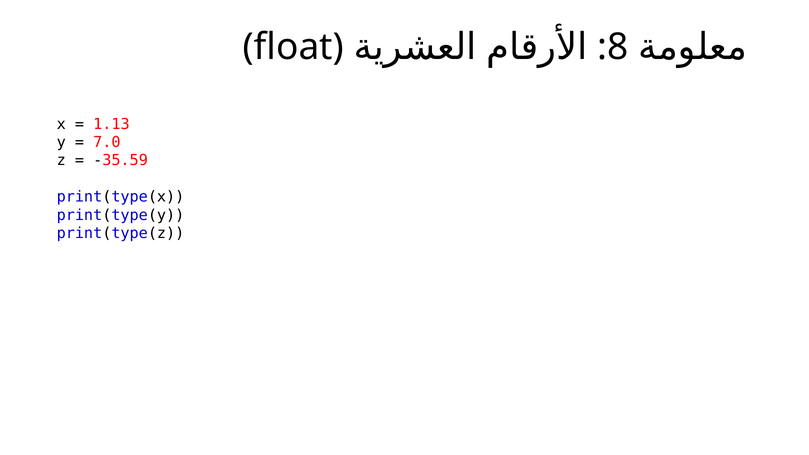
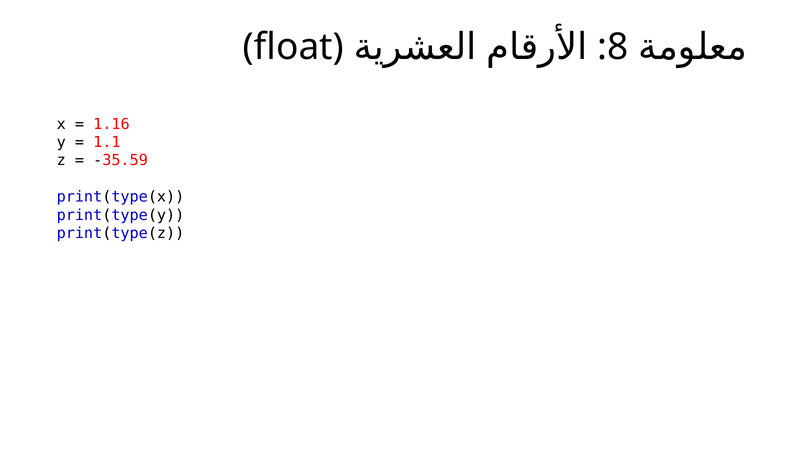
1.13: 1.13 -> 1.16 (111, 124)
7.0: 7.0 -> 1.1 (107, 142)
